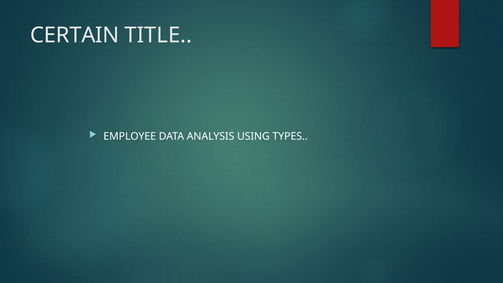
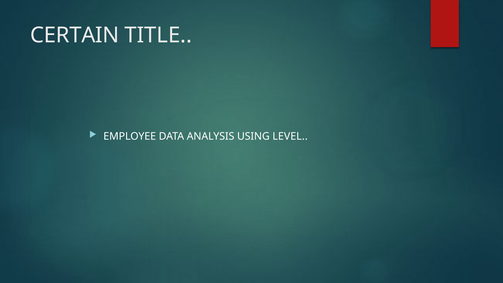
TYPES: TYPES -> LEVEL (290, 136)
